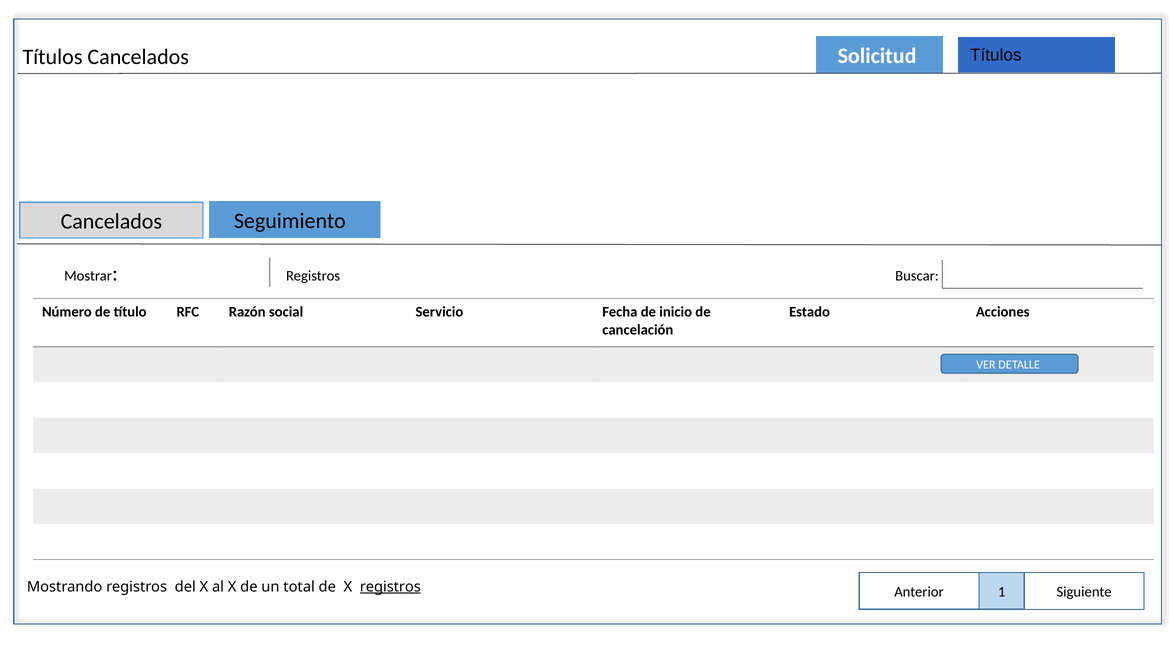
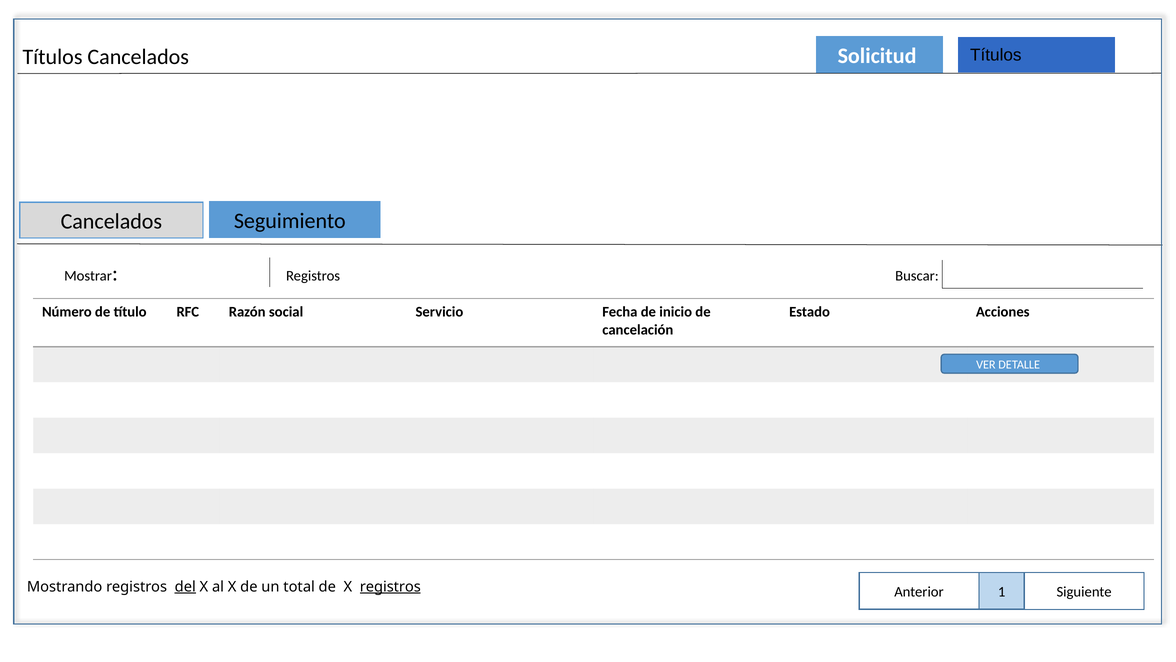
del underline: none -> present (185, 586)
